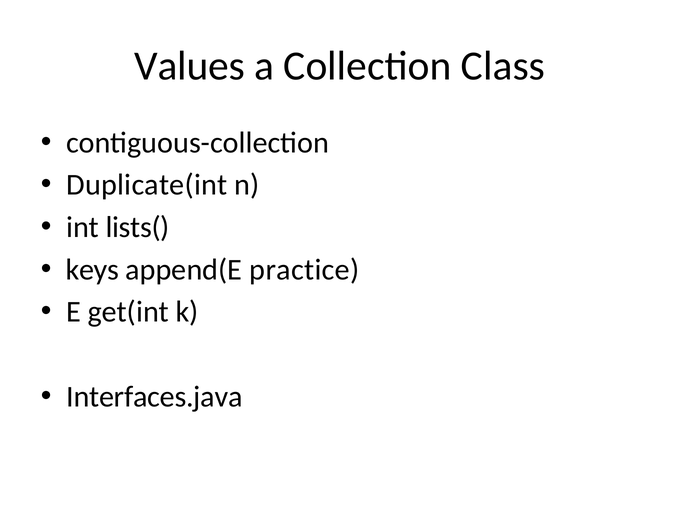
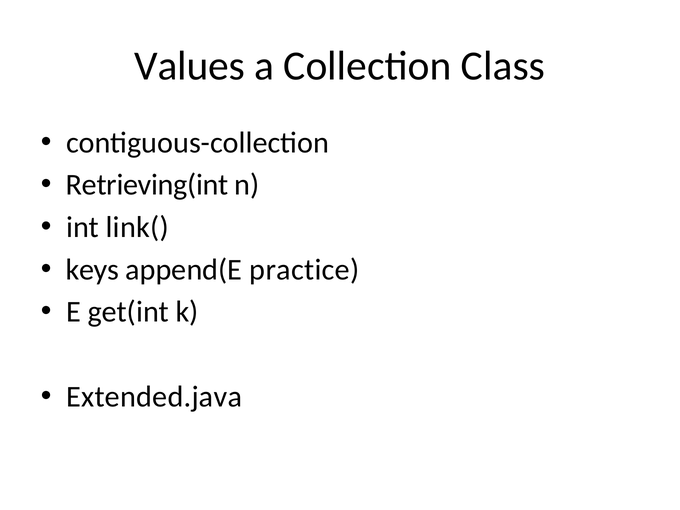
Duplicate(int: Duplicate(int -> Retrieving(int (147, 185)
lists(: lists( -> link( (137, 227)
Interfaces.java: Interfaces.java -> Extended.java (154, 397)
